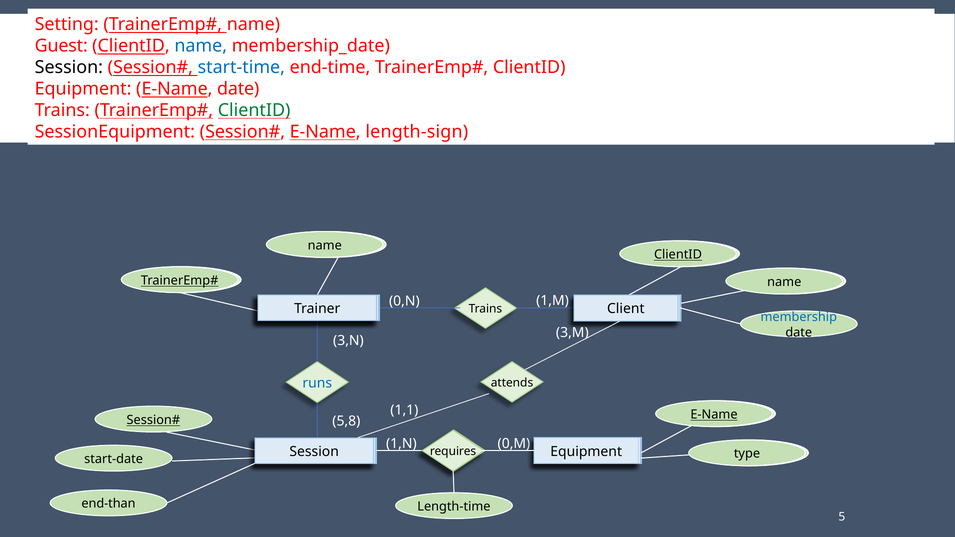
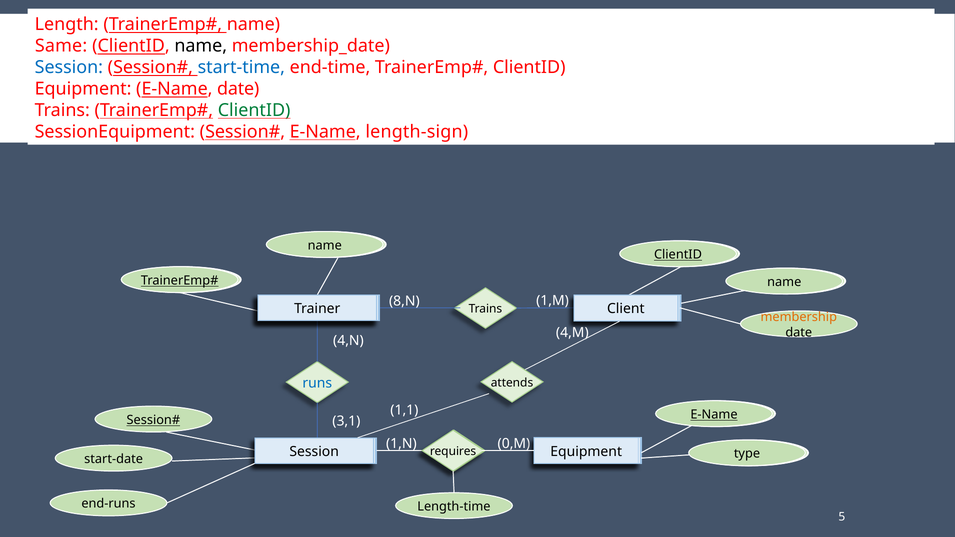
Setting: Setting -> Length (67, 24)
Guest: Guest -> Same (61, 46)
name colour: blue -> black (201, 46)
Session colour: black -> blue (69, 67)
0,N: 0,N -> 8,N (404, 301)
membership colour: blue -> orange (799, 317)
3,M: 3,M -> 4,M (572, 333)
3,N: 3,N -> 4,N (348, 341)
5,8: 5,8 -> 3,1 (346, 421)
end-than: end-than -> end-runs (108, 504)
